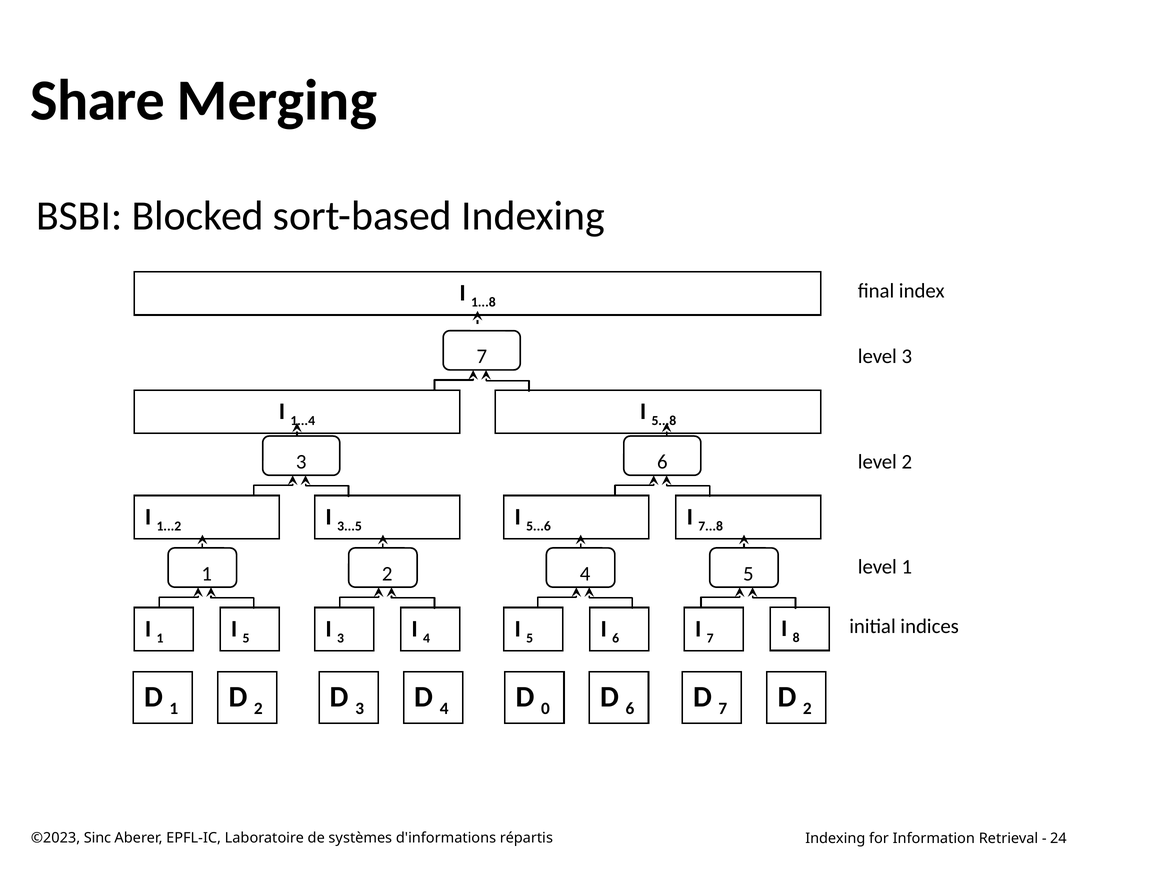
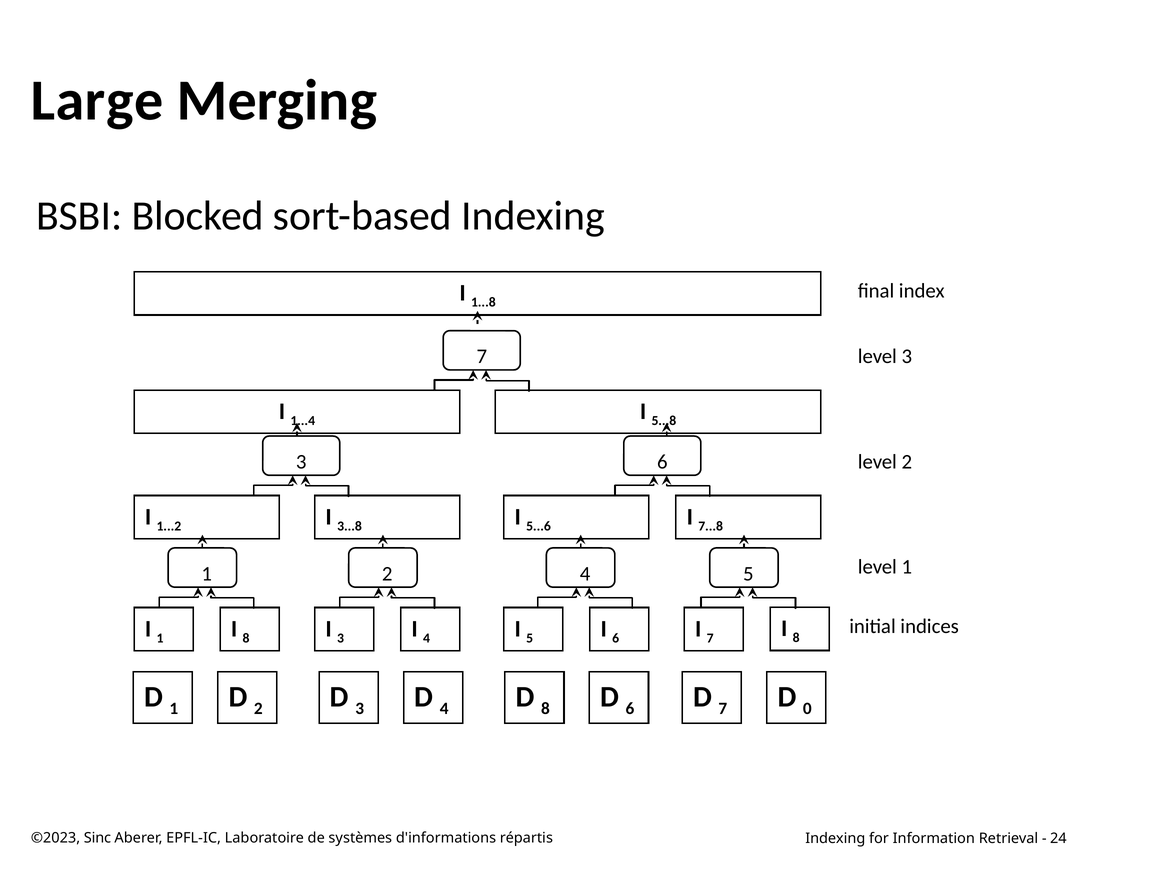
Share: Share -> Large (97, 101)
3...5: 3...5 -> 3...8 (349, 526)
1 I 5: 5 -> 8 (246, 638)
D 0: 0 -> 8 (545, 709)
7 D 2: 2 -> 0 (807, 709)
